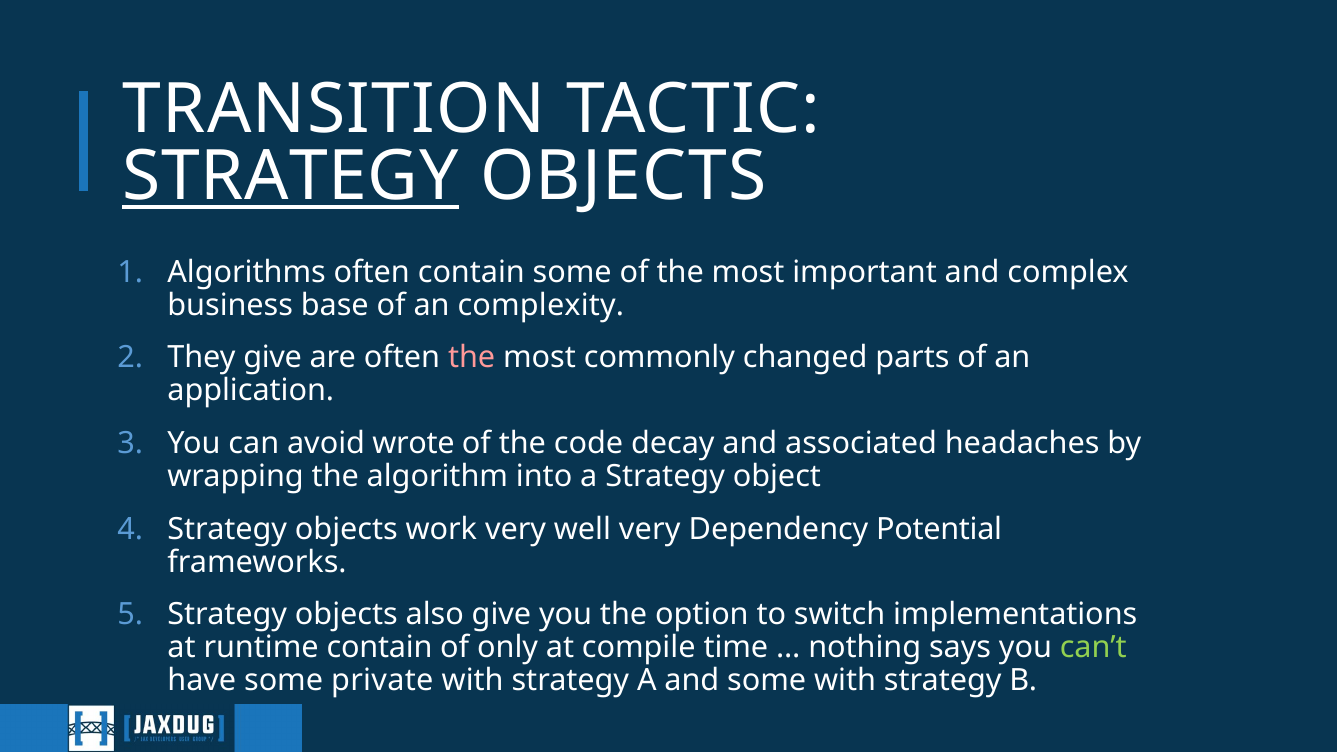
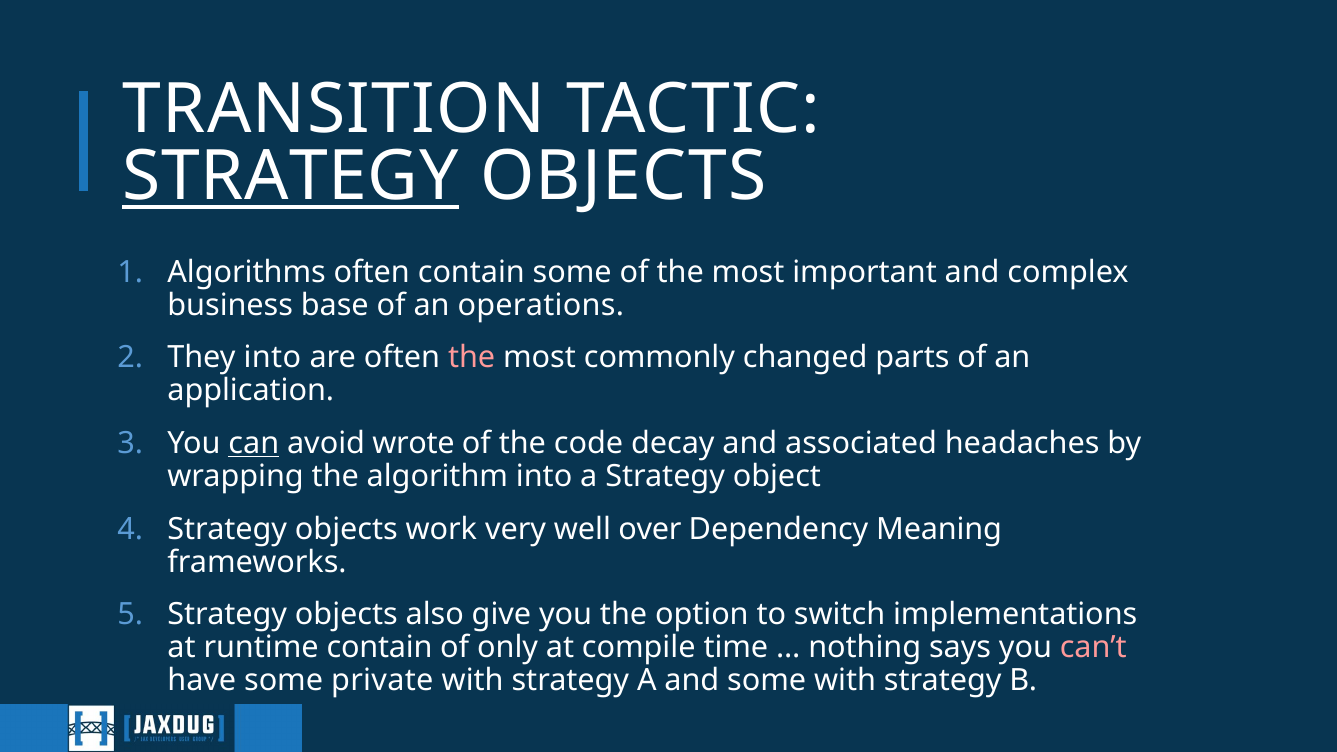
complexity: complexity -> operations (541, 305)
They give: give -> into (272, 358)
can underline: none -> present (254, 443)
well very: very -> over (650, 529)
Potential: Potential -> Meaning (939, 529)
can’t colour: light green -> pink (1093, 648)
